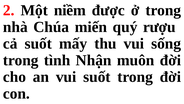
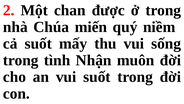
niềm: niềm -> chan (70, 10)
rượu: rượu -> niềm (159, 27)
